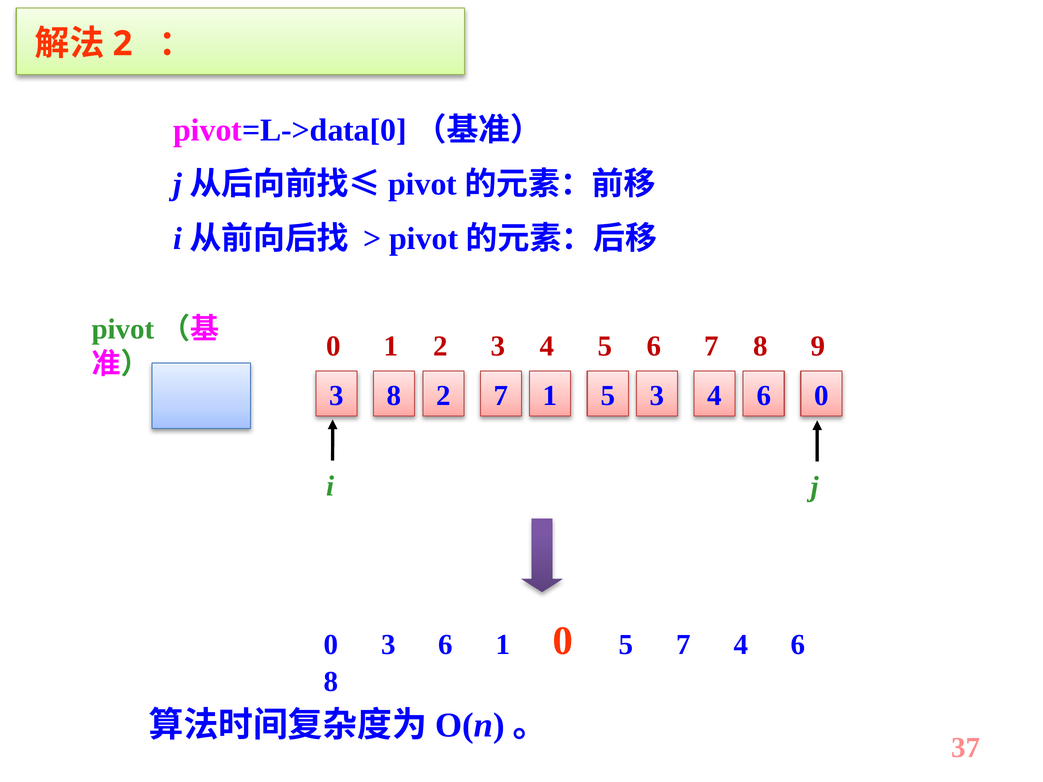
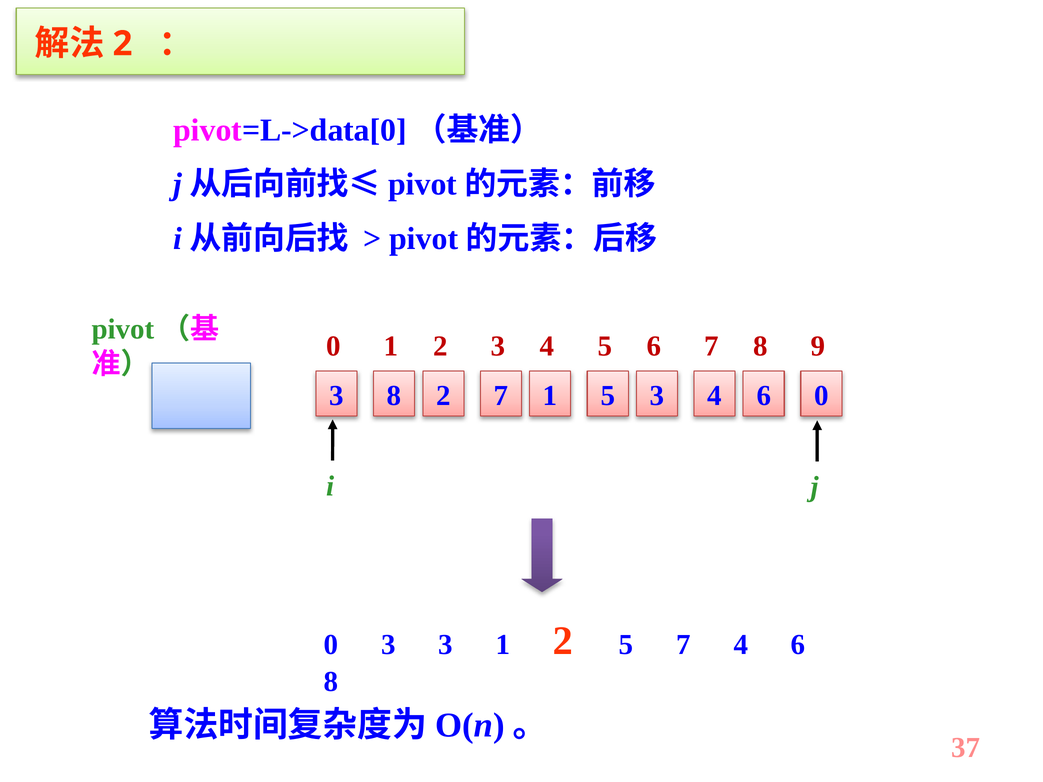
0 3 6: 6 -> 3 (446, 645)
0: 0 -> 2 (563, 641)
